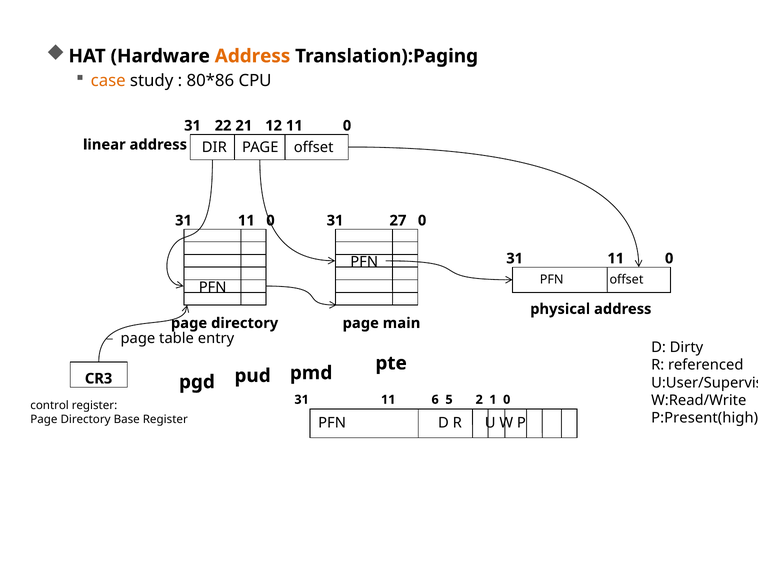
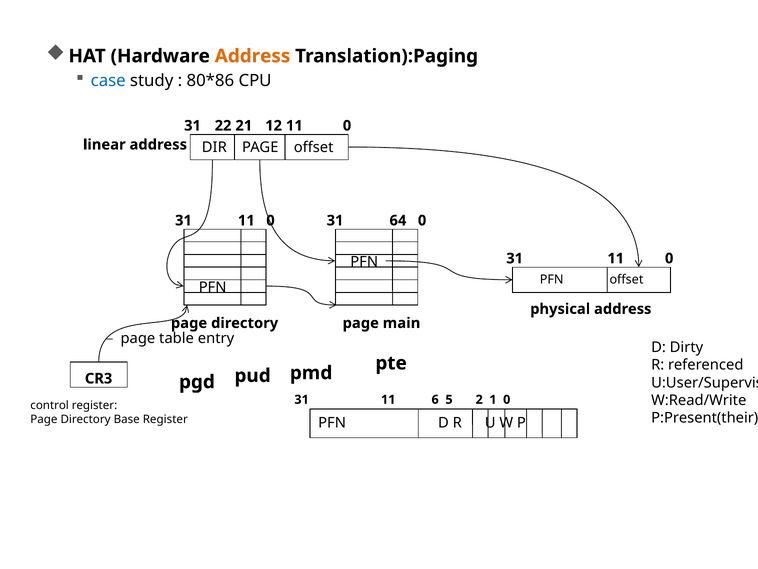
case colour: orange -> blue (108, 81)
27: 27 -> 64 (398, 220)
P:Present(high: P:Present(high -> P:Present(their (705, 418)
